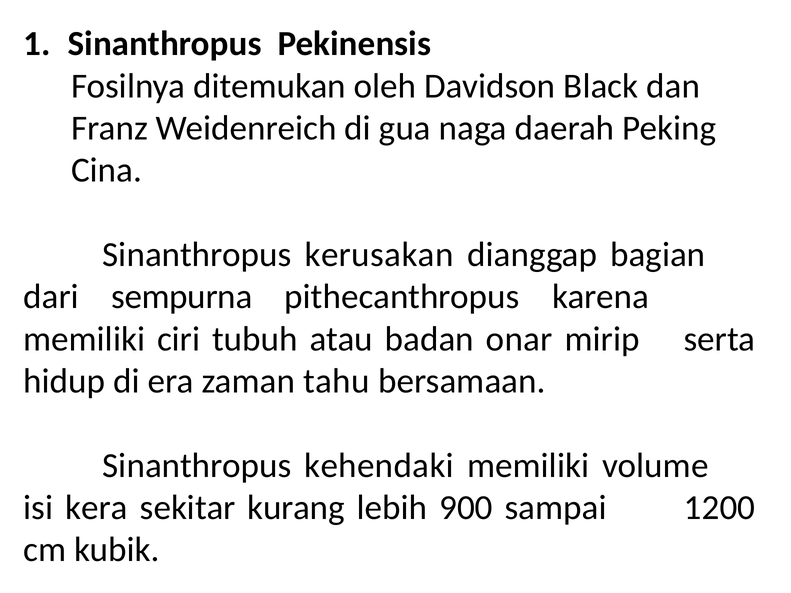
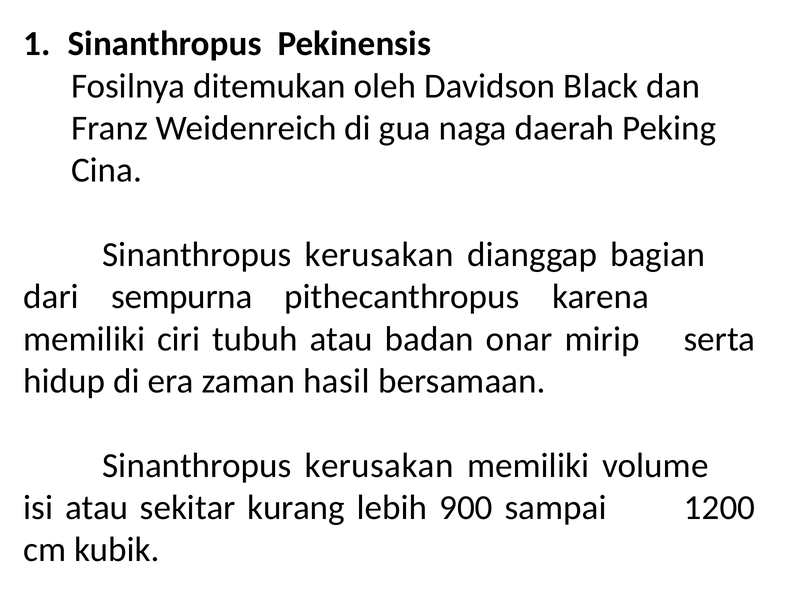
tahu: tahu -> hasil (336, 381)
kehendaki: kehendaki -> kerusakan (379, 466)
isi kera: kera -> atau (97, 508)
